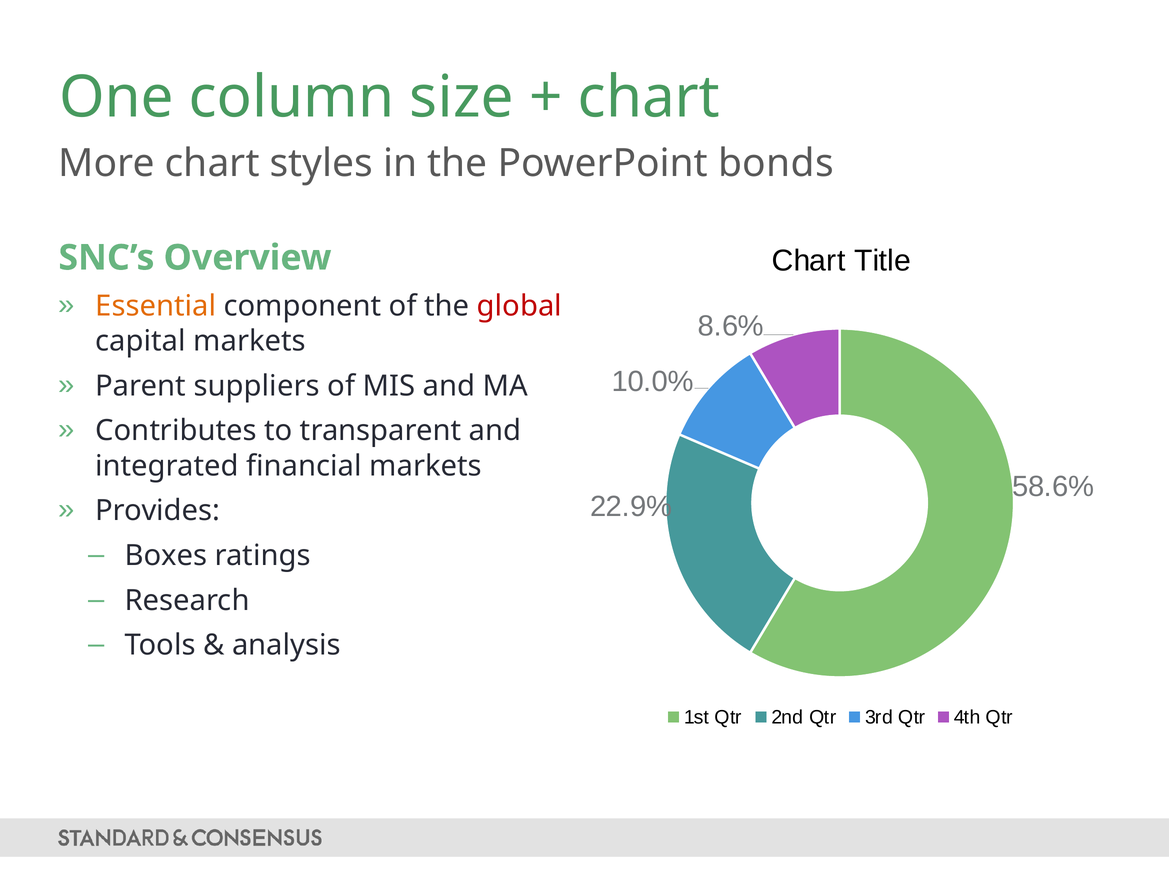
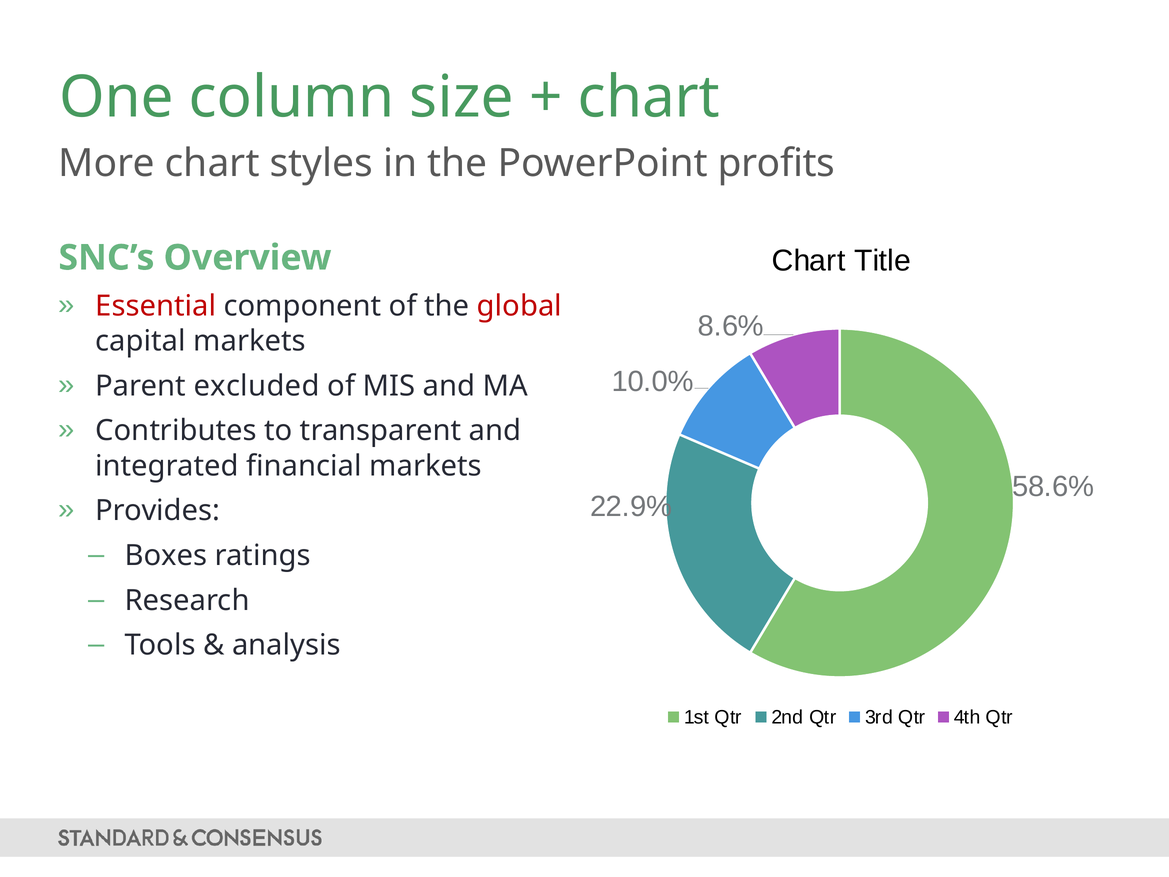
bonds: bonds -> profits (776, 163)
Essential colour: orange -> red (156, 306)
suppliers: suppliers -> excluded (257, 386)
